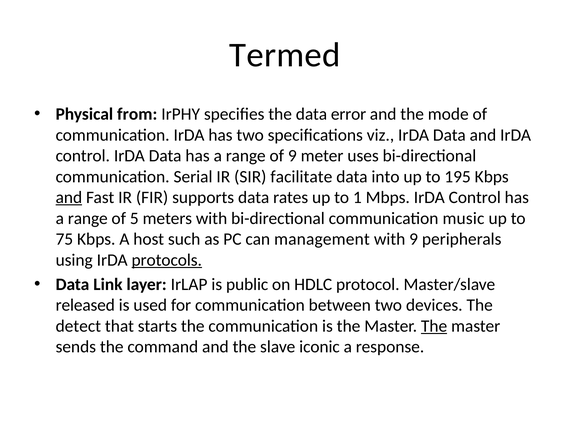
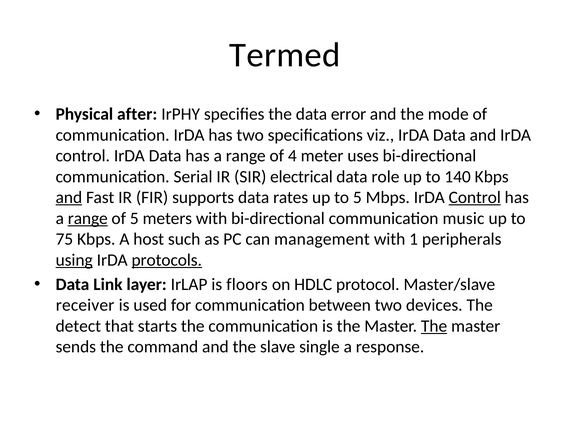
from: from -> after (137, 114)
of 9: 9 -> 4 (292, 156)
facilitate: facilitate -> electrical (301, 177)
into: into -> role (385, 177)
195: 195 -> 140 (458, 177)
to 1: 1 -> 5 (357, 198)
Control underline: none -> present (475, 198)
range underline: none -> present (88, 219)
with 9: 9 -> 1 (414, 239)
using underline: none -> present (74, 260)
public: public -> floors (247, 285)
released: released -> receiver (85, 306)
iconic: iconic -> single (319, 347)
